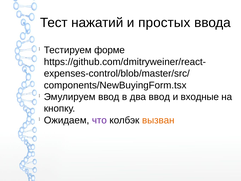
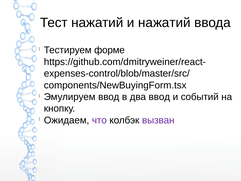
и простых: простых -> нажатий (164, 23)
входные: входные -> событий (200, 97)
вызван colour: orange -> purple (158, 120)
